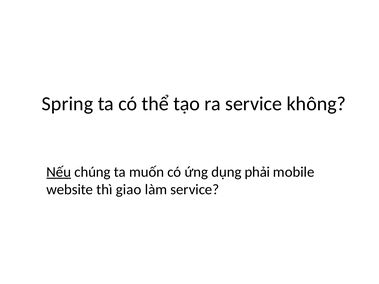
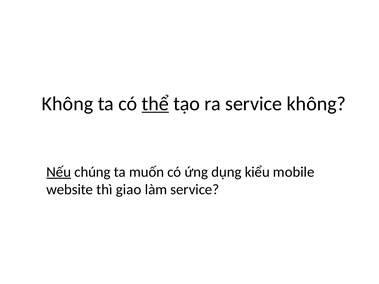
Spring: Spring -> Không (67, 104)
thể underline: none -> present (155, 104)
phải: phải -> kiểu (257, 172)
